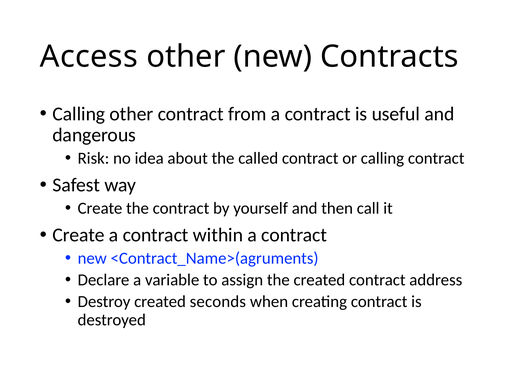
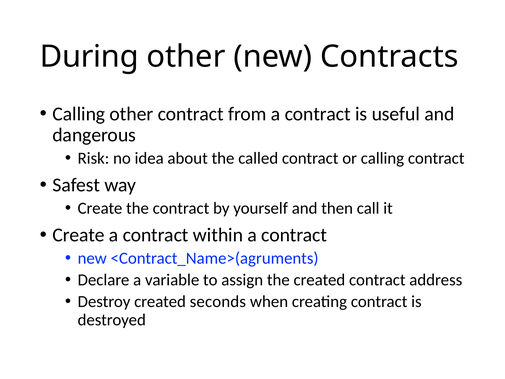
Access: Access -> During (89, 57)
